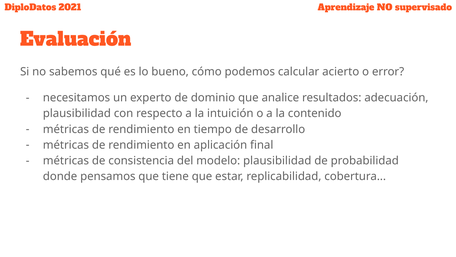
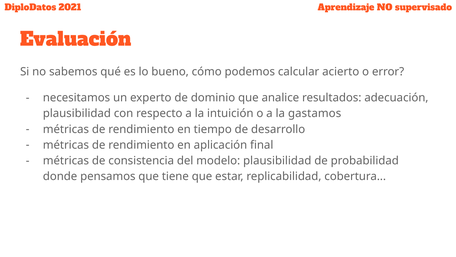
contenido: contenido -> gastamos (315, 113)
